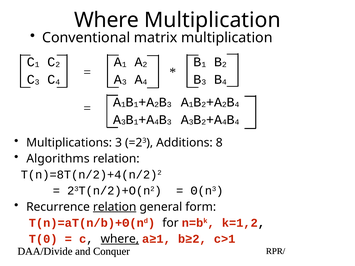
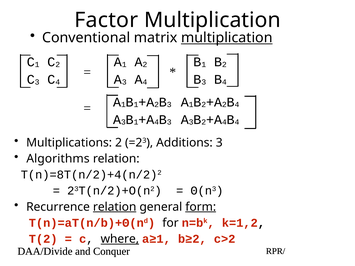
Where: Where -> Factor (106, 20)
multiplication underline: none -> present (227, 38)
Multiplications 3: 3 -> 2 (119, 143)
Additions 8: 8 -> 3 (219, 143)
form underline: none -> present (201, 207)
T(0: T(0 -> T(2 (43, 239)
c>1: c>1 -> c>2 (225, 239)
